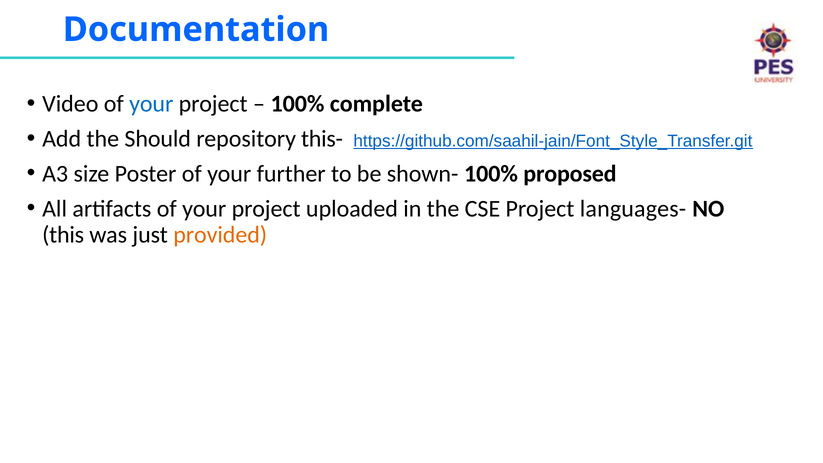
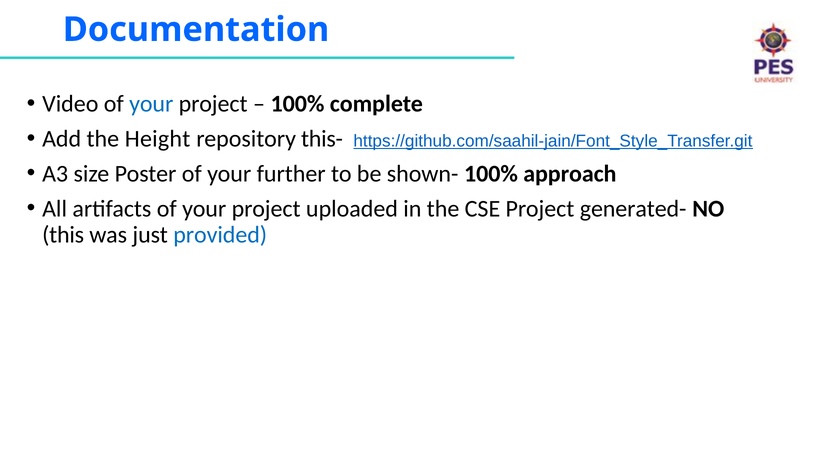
Should: Should -> Height (158, 139)
proposed: proposed -> approach (570, 174)
languages-: languages- -> generated- (633, 209)
provided colour: orange -> blue (220, 235)
